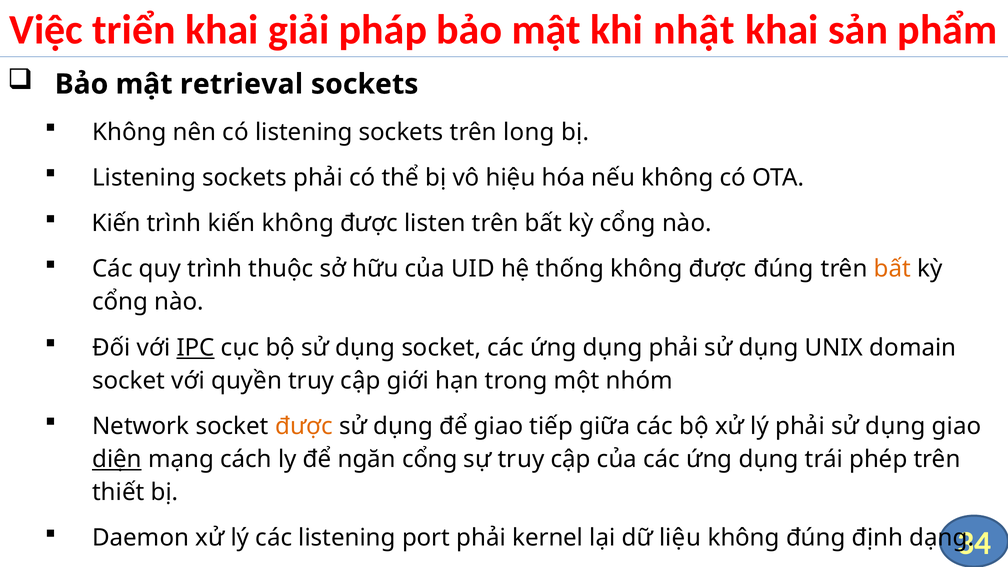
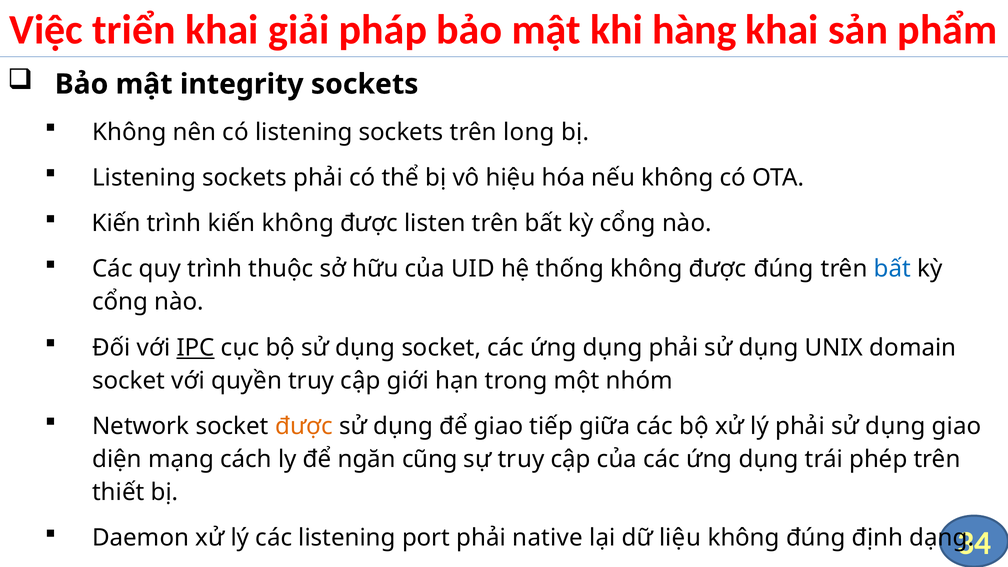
nhật: nhật -> hàng (694, 30)
retrieval: retrieval -> integrity (242, 84)
bất colour: orange -> blue (892, 269)
diện underline: present -> none (117, 459)
ngăn cổng: cổng -> cũng (430, 459)
kernel: kernel -> native (548, 538)
